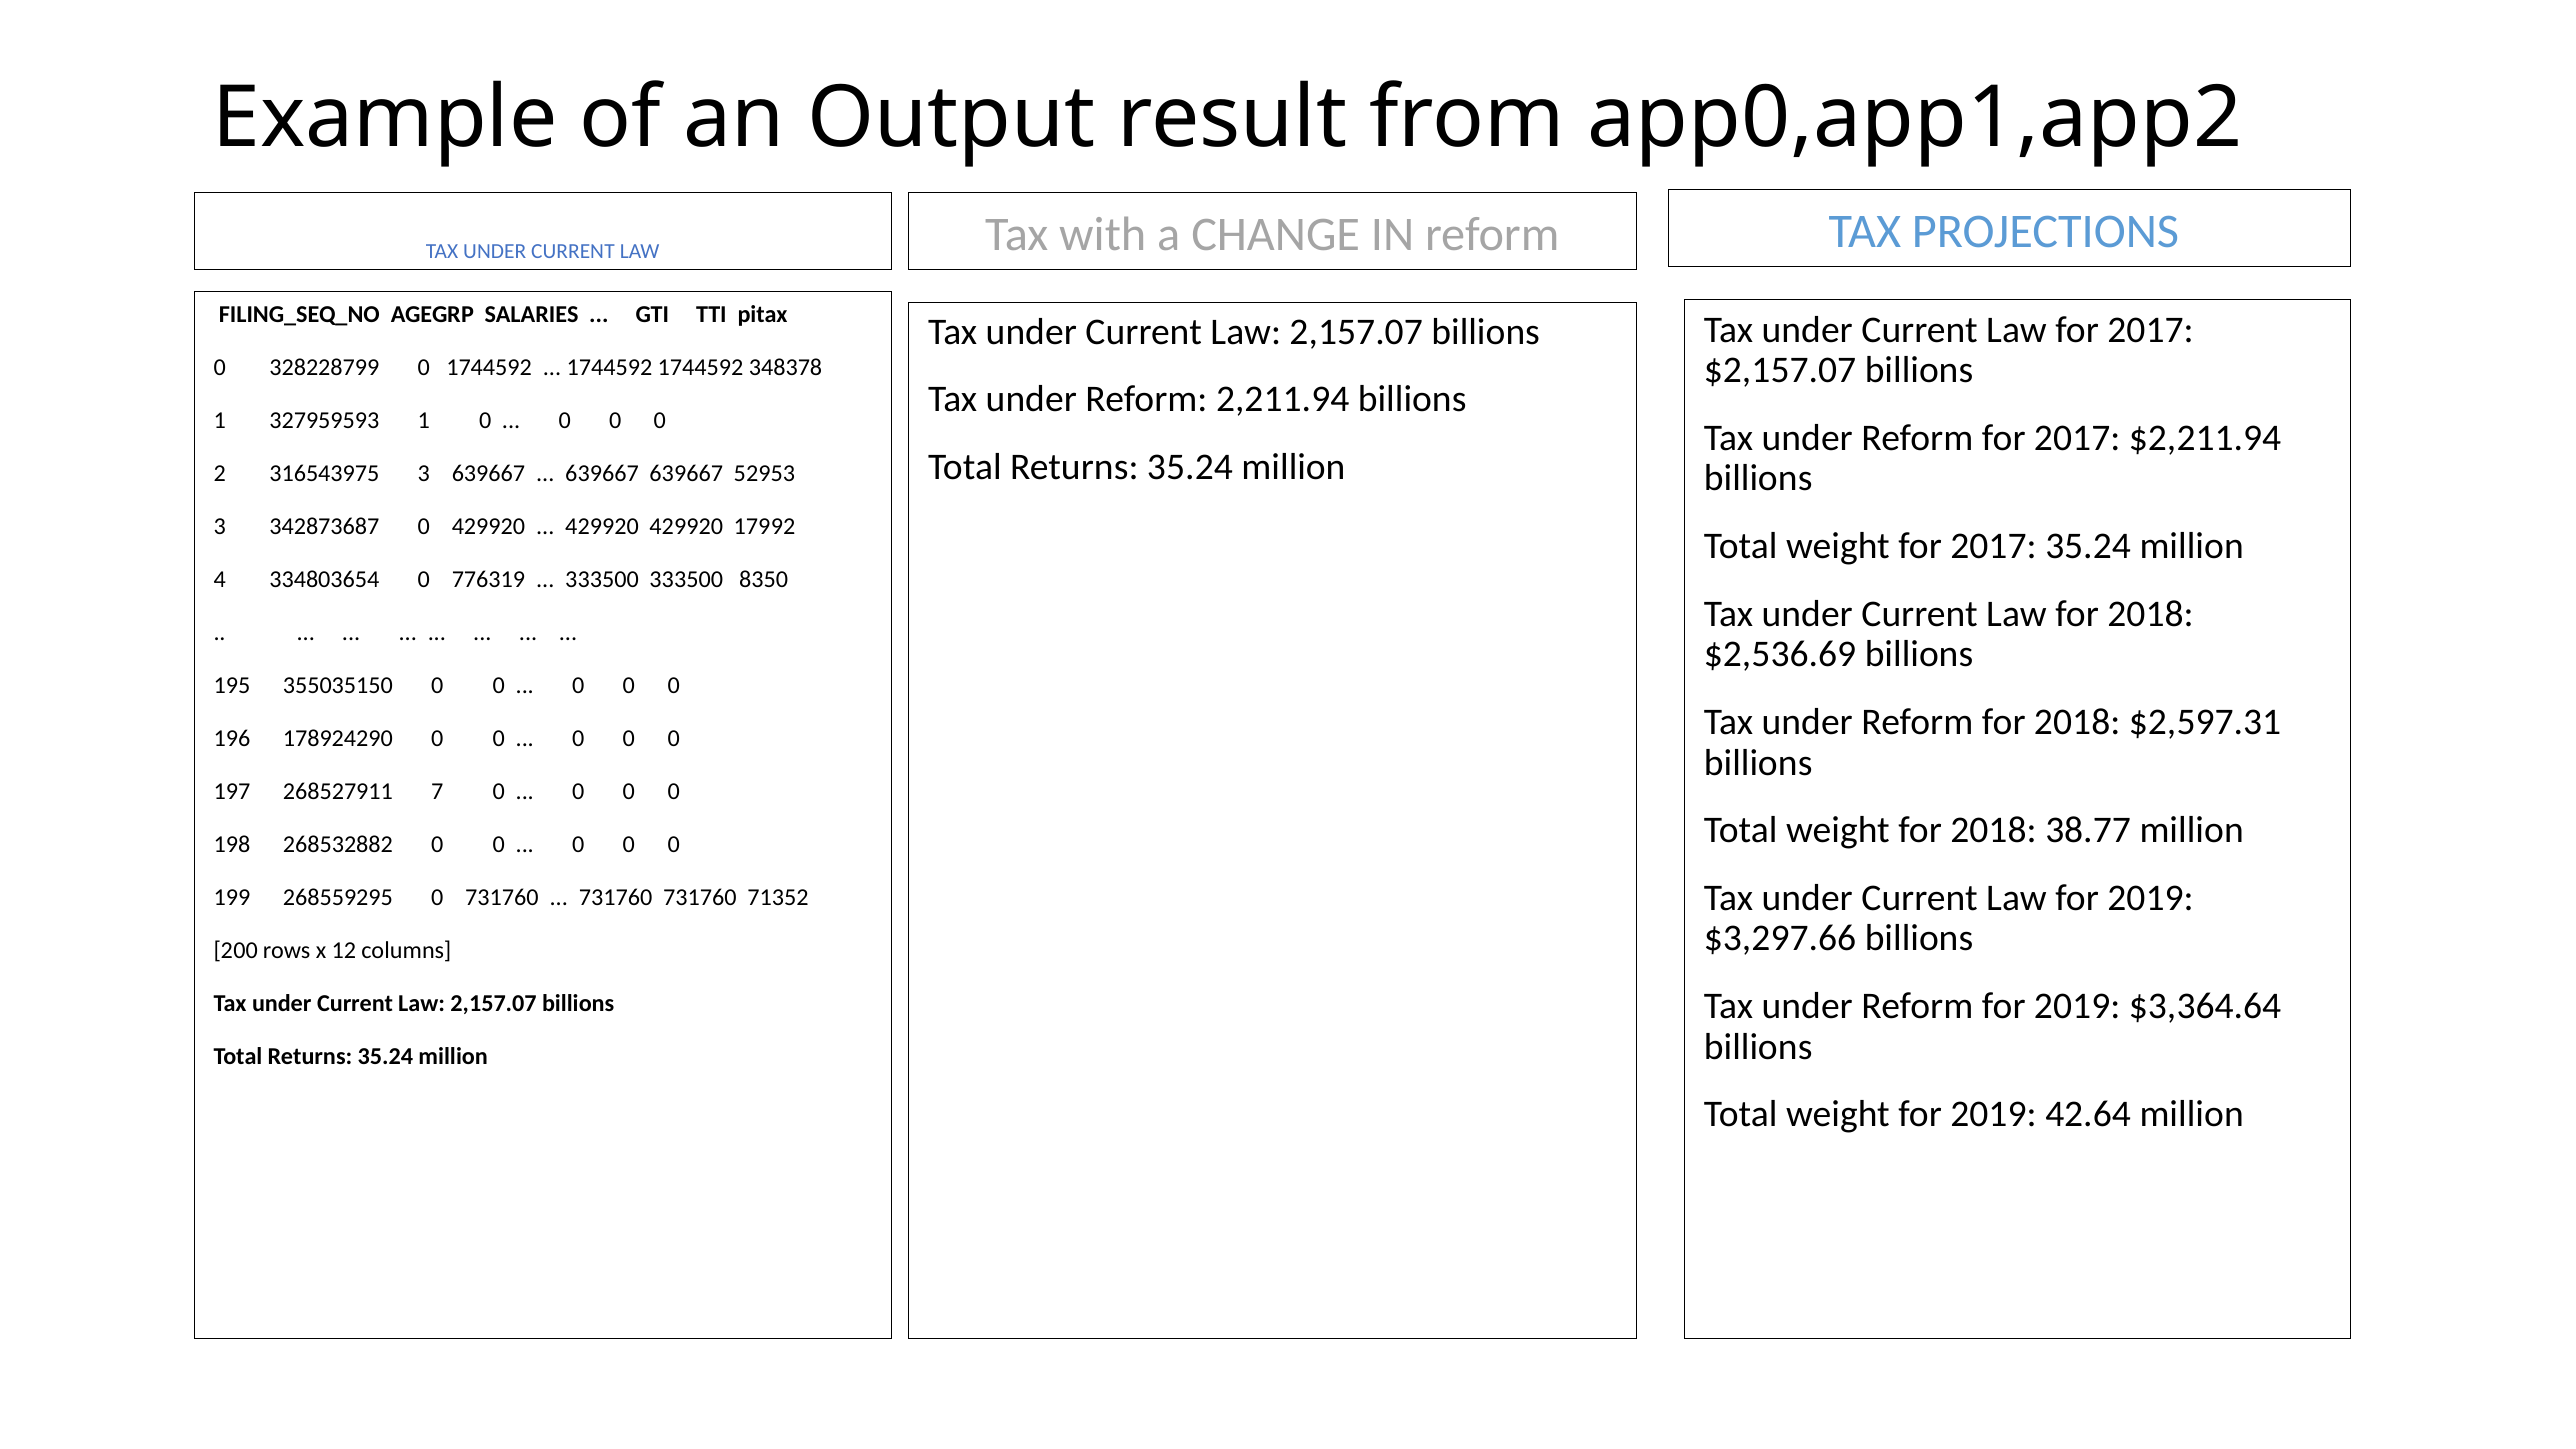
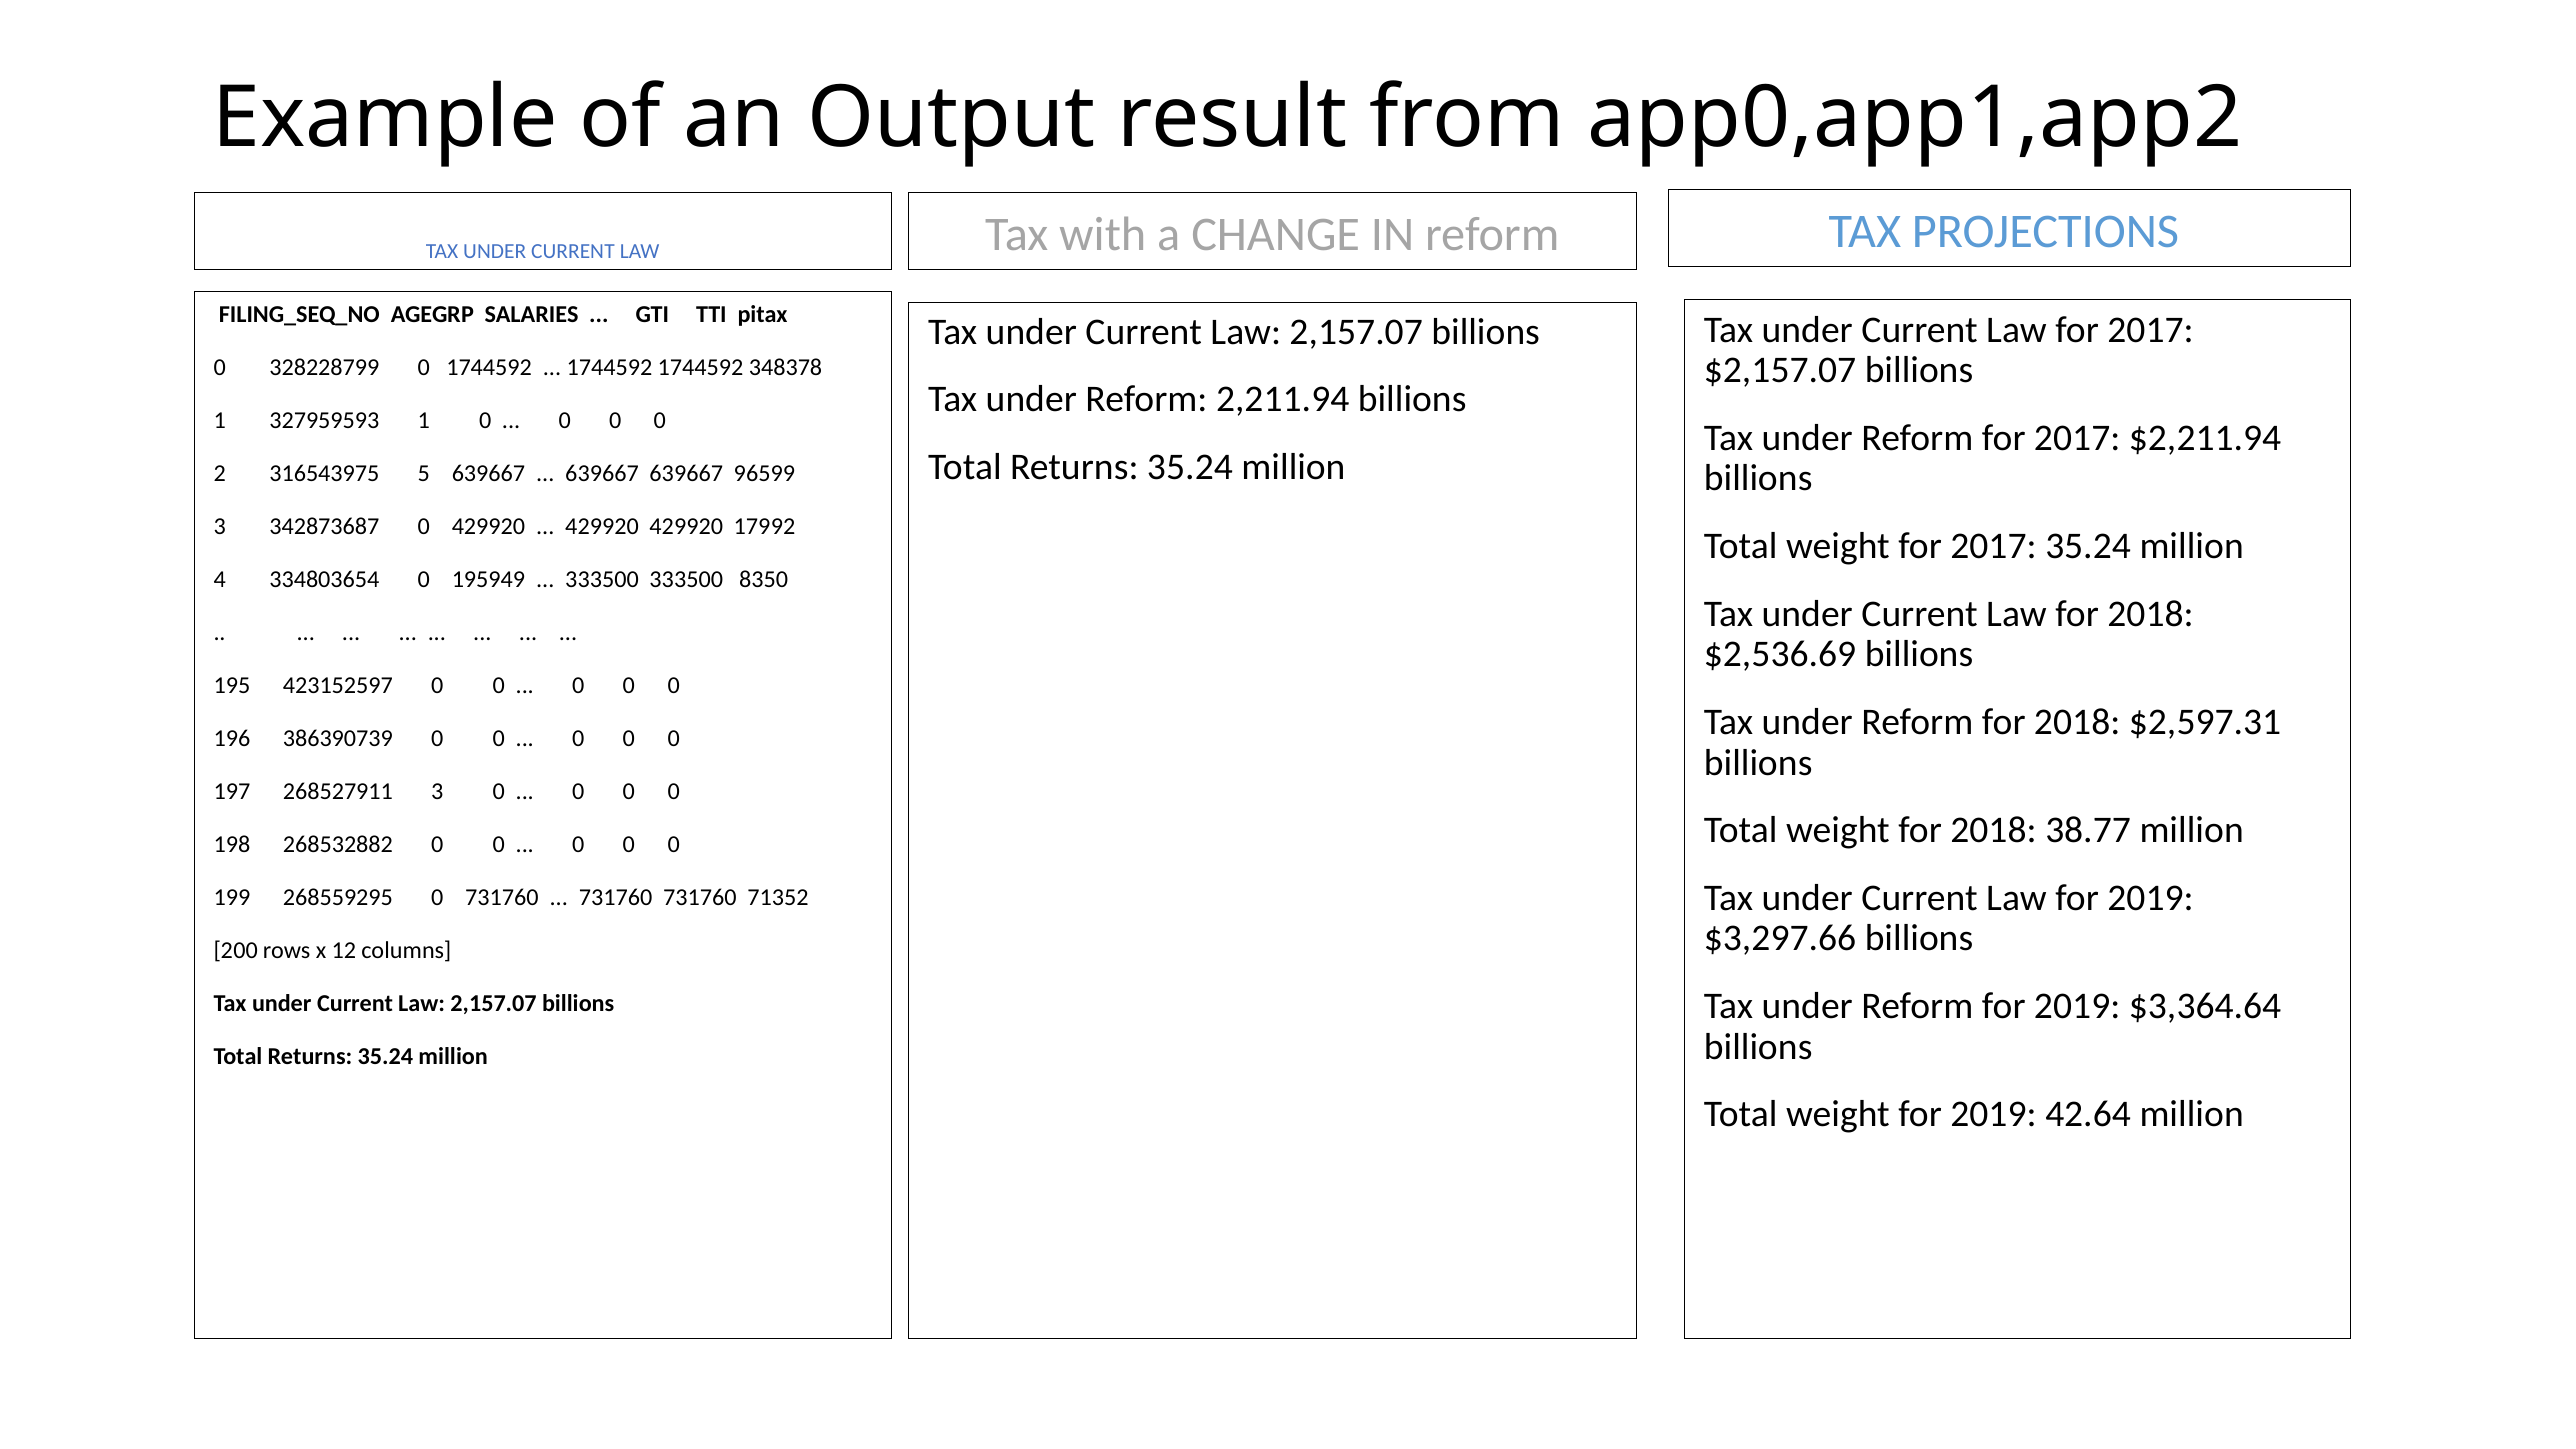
316543975 3: 3 -> 5 (424, 473)
52953: 52953 -> 96599 (764, 473)
776319: 776319 -> 195949 (488, 580)
355035150: 355035150 -> 423152597 (338, 686)
178924290: 178924290 -> 386390739 (338, 739)
268527911 7: 7 -> 3 (437, 792)
